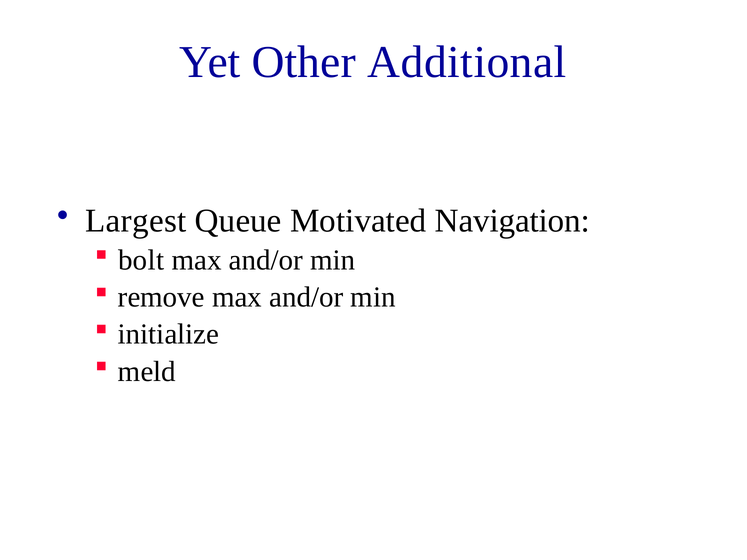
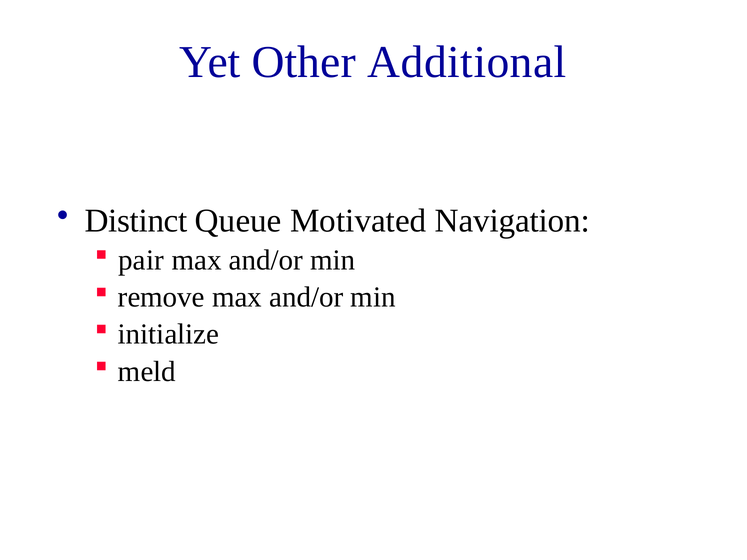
Largest: Largest -> Distinct (136, 221)
bolt: bolt -> pair (141, 260)
